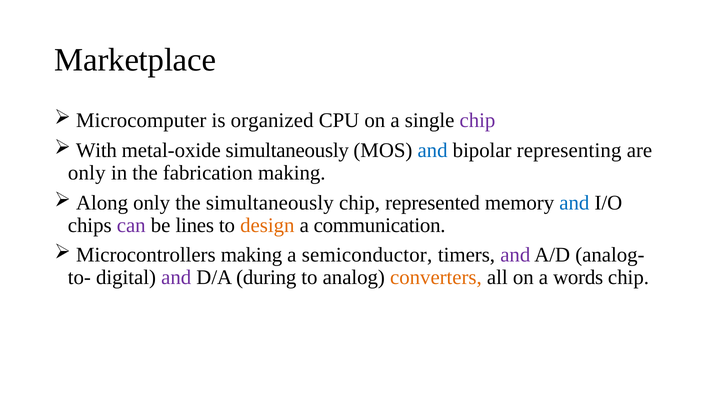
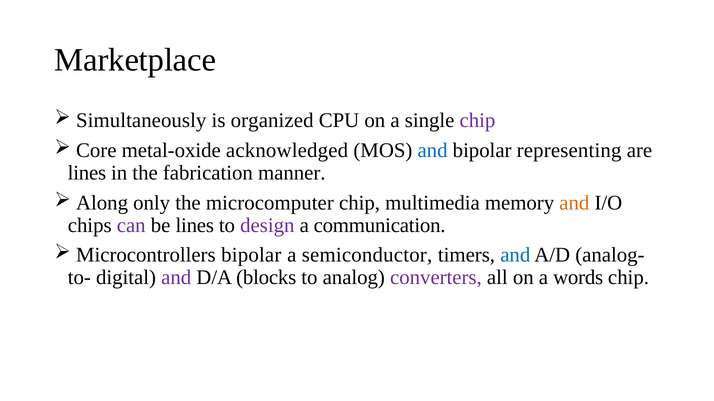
Microcomputer: Microcomputer -> Simultaneously (141, 121)
With: With -> Core (96, 151)
metal-oxide simultaneously: simultaneously -> acknowledged (287, 151)
only: only -> lines (87, 173)
fabrication making: making -> manner (292, 173)
the simultaneously: simultaneously -> microcomputer (270, 203)
represented: represented -> multimedia (432, 203)
and colour: blue -> orange (574, 203)
design colour: orange -> purple (267, 226)
Microcontrollers making: making -> bipolar (251, 256)
and colour: purple -> blue (515, 256)
during: during -> blocks (266, 278)
converters colour: orange -> purple (436, 278)
